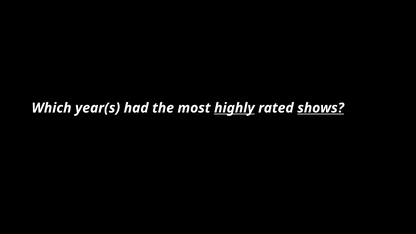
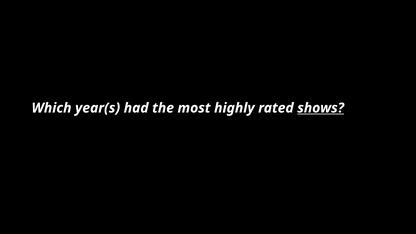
highly underline: present -> none (234, 108)
